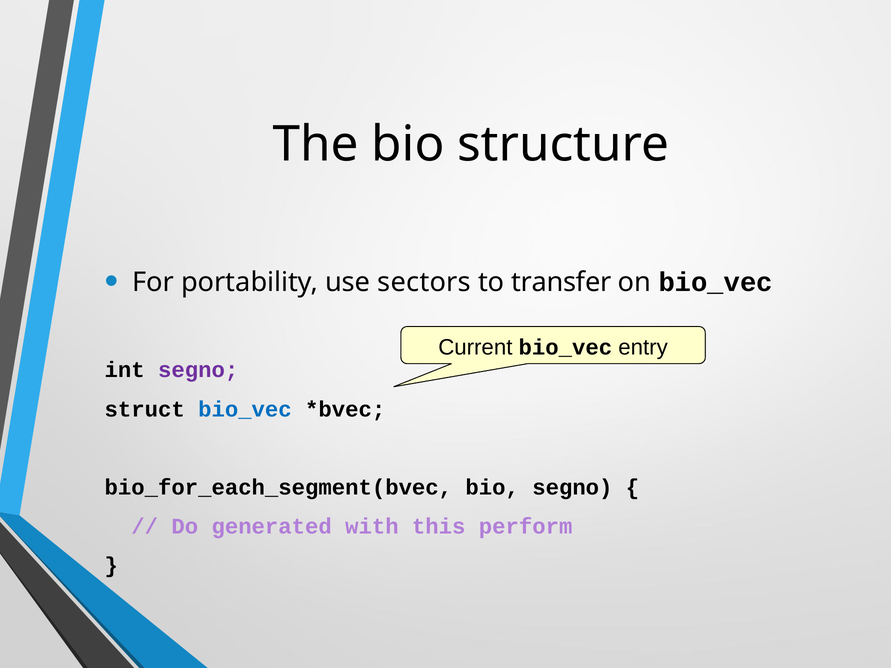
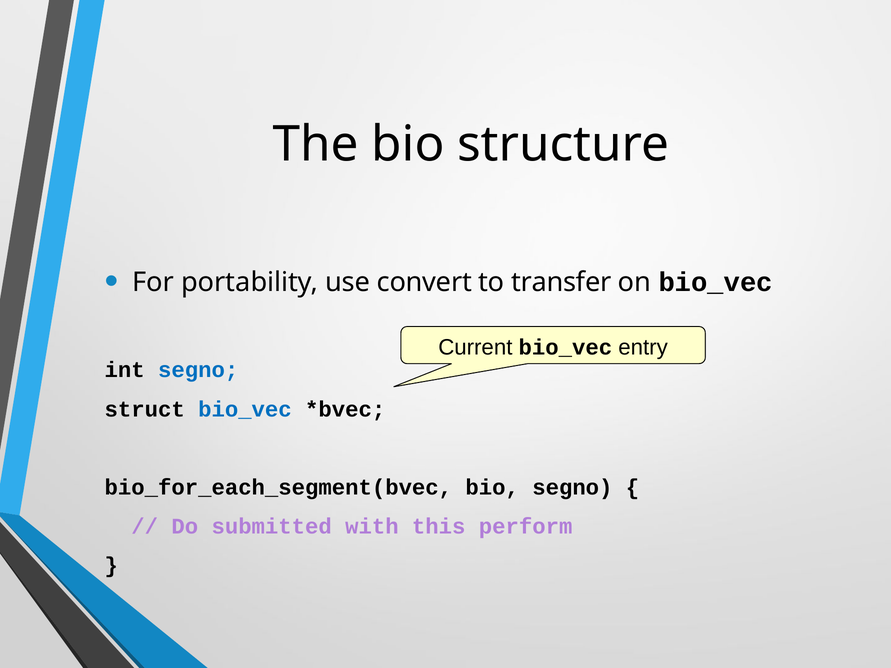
sectors: sectors -> convert (424, 283)
segno colour: purple -> blue (198, 370)
generated: generated -> submitted (272, 527)
